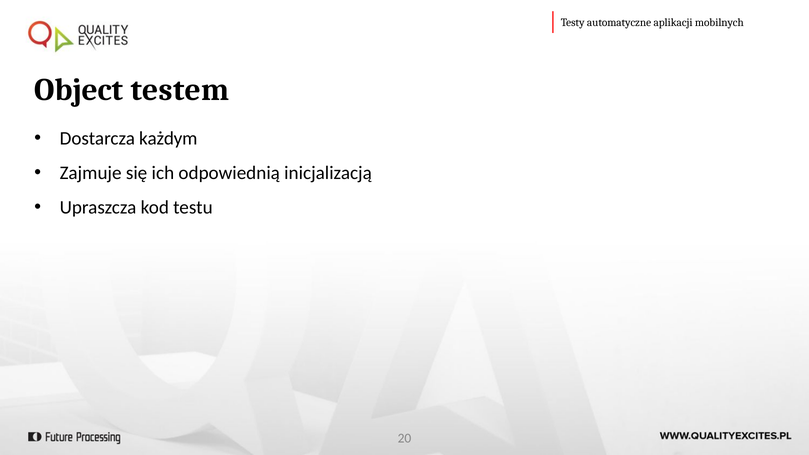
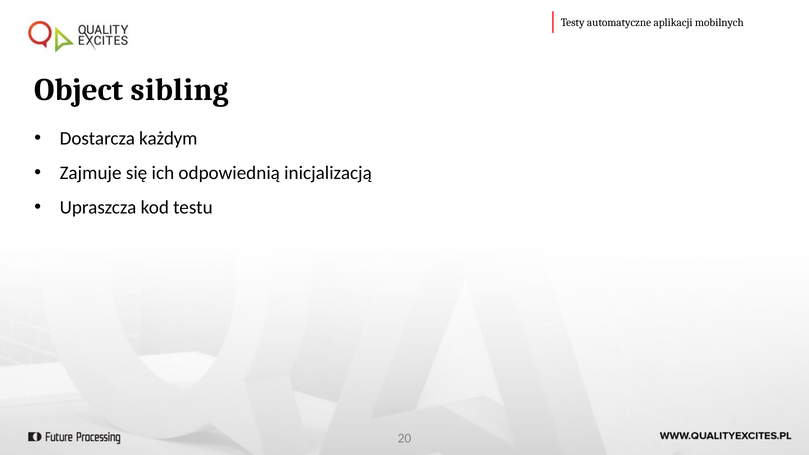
testem: testem -> sibling (180, 90)
